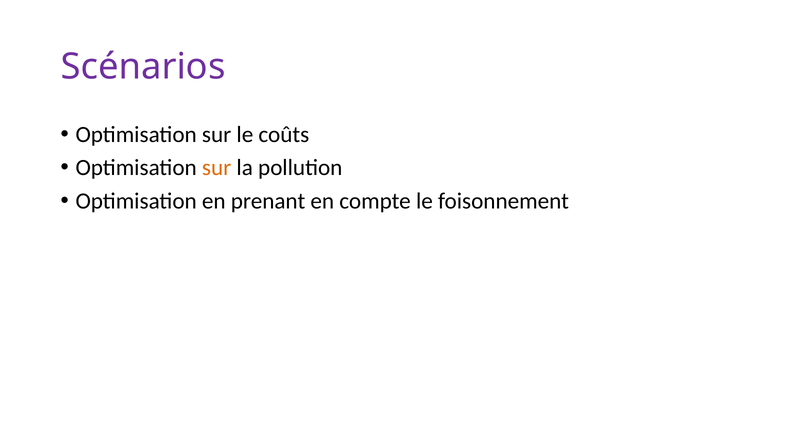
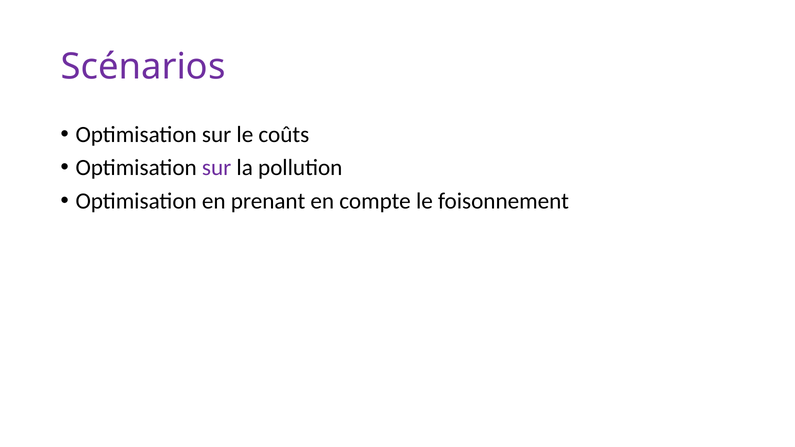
sur colour: orange -> purple (217, 168)
